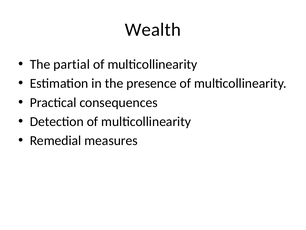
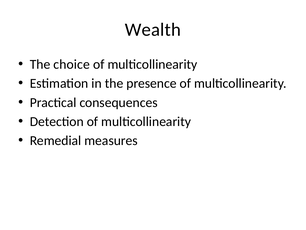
partial: partial -> choice (72, 64)
